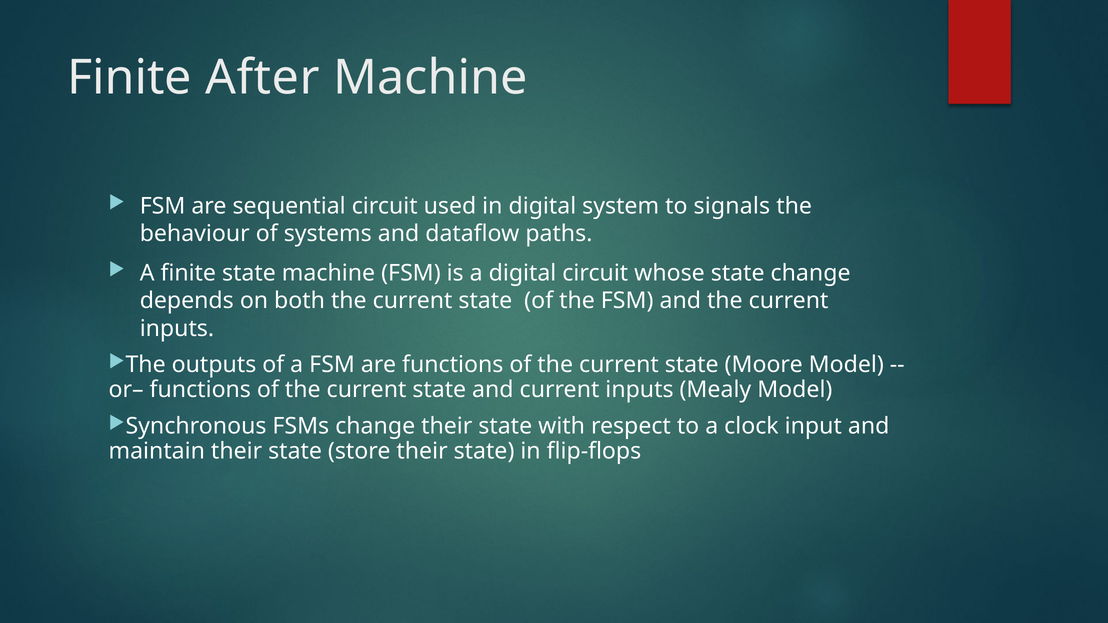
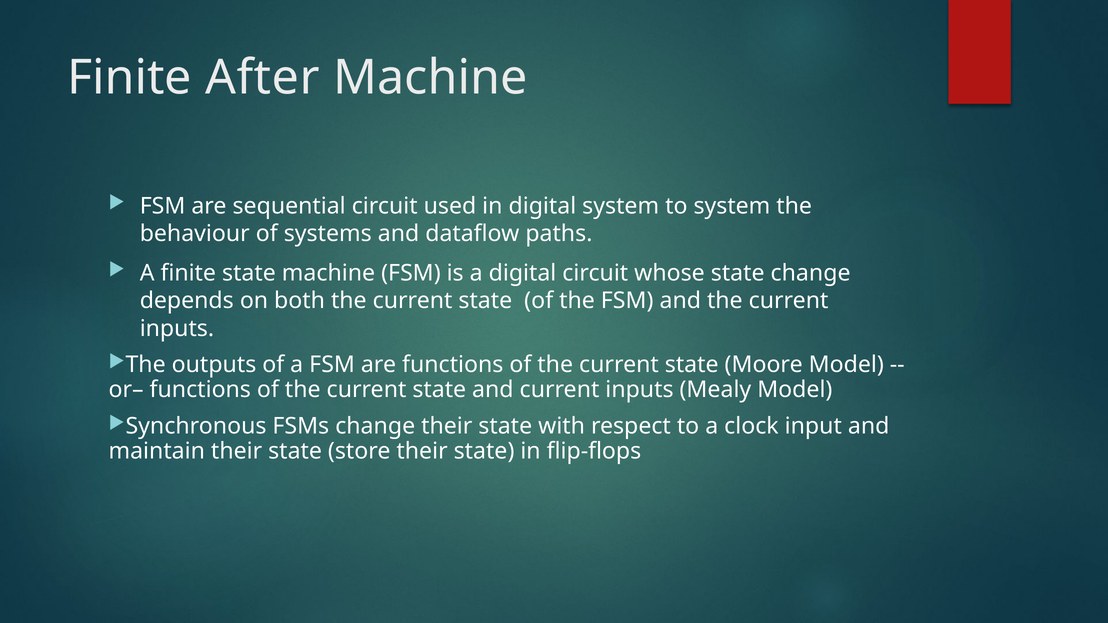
to signals: signals -> system (732, 206)
